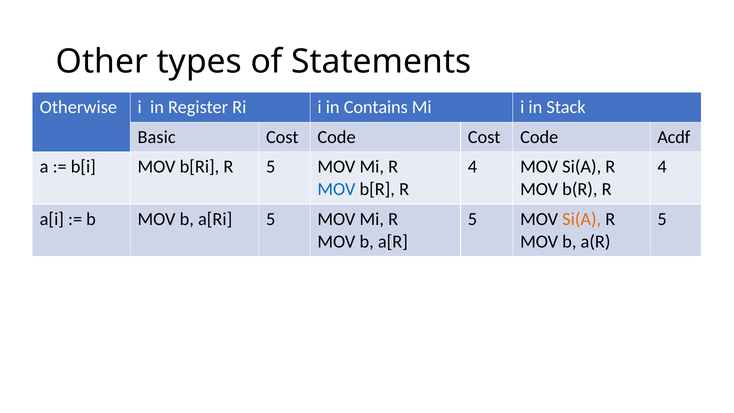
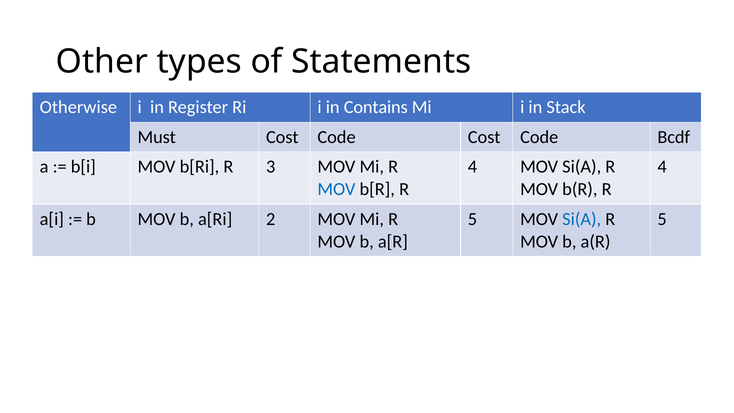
Basic: Basic -> Must (157, 137)
Acdf: Acdf -> Bcdf (674, 137)
R 5: 5 -> 3 (271, 167)
a[Ri 5: 5 -> 2 (271, 219)
Si(A colour: orange -> blue (582, 219)
